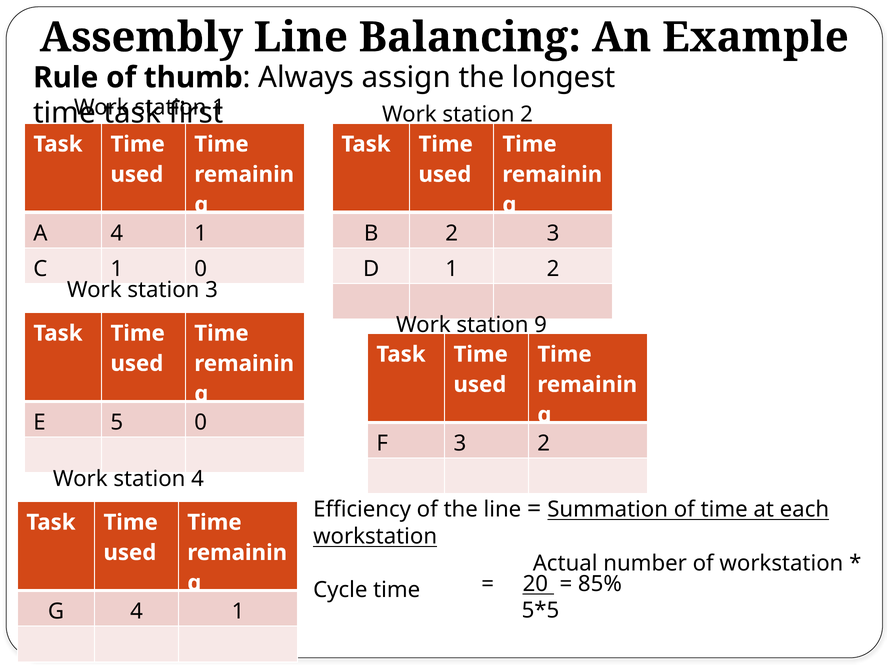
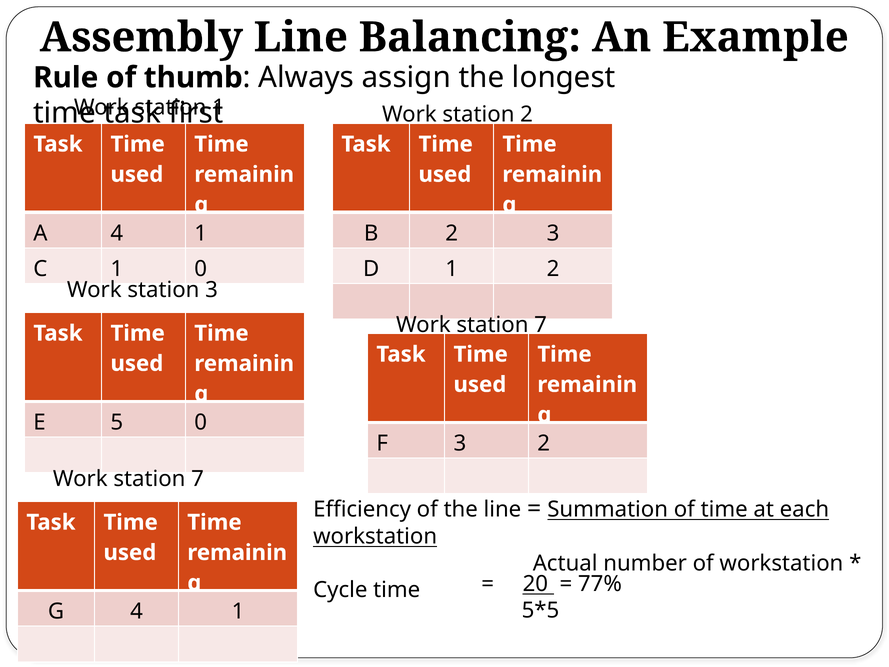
9: 9 -> 7 (541, 325)
4: 4 -> 7 (198, 479)
85%: 85% -> 77% (600, 584)
